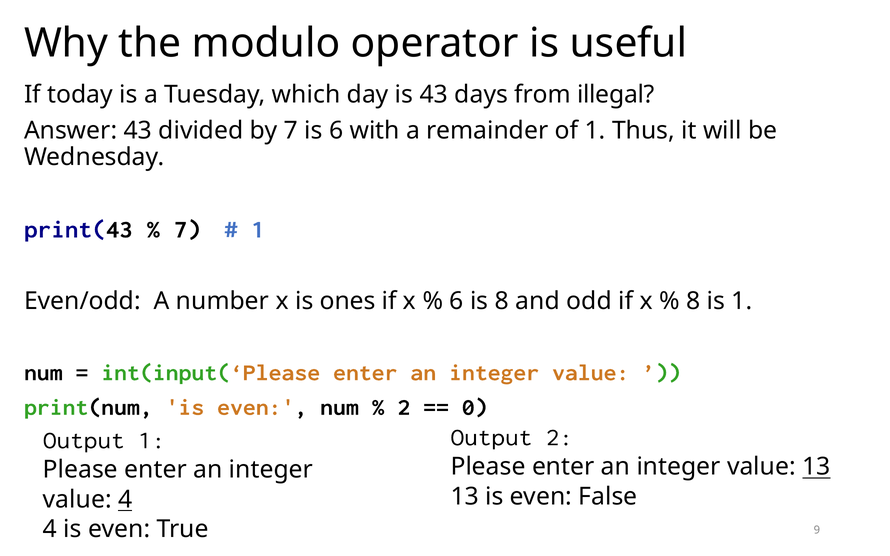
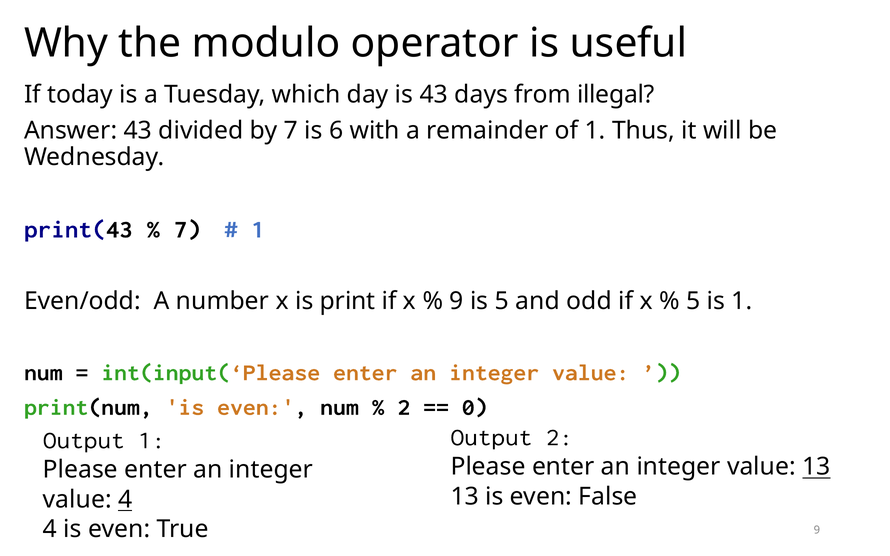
ones: ones -> print (348, 301)
6: 6 -> 9 (457, 301)
is 8: 8 -> 5 (502, 301)
8: 8 -> 5 (693, 301)
